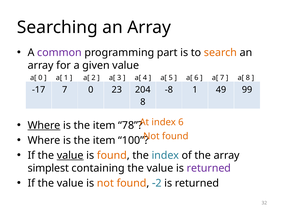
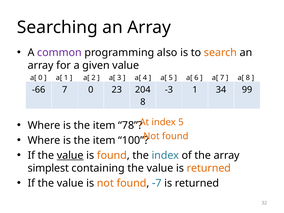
part: part -> also (167, 53)
-17: -17 -> -66 (39, 90)
-8: -8 -> -3 (169, 90)
49: 49 -> 34 (221, 90)
index 6: 6 -> 5 (181, 122)
Where underline: present -> none (44, 125)
returned colour: purple -> orange (209, 168)
2: 2 -> 7 (159, 183)
